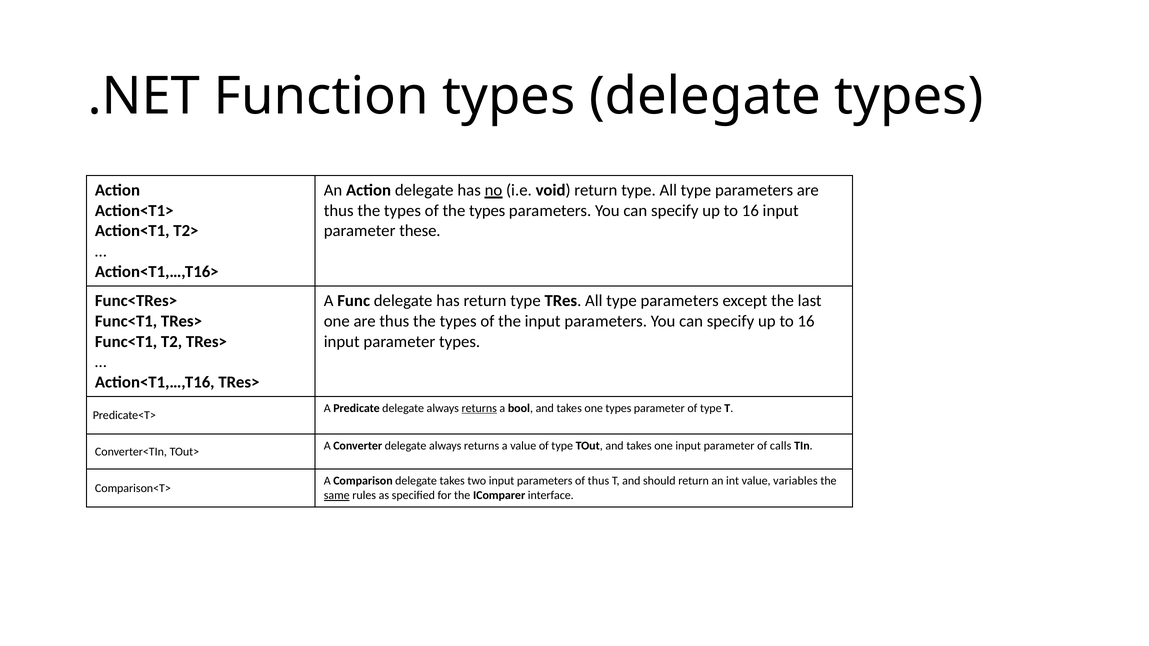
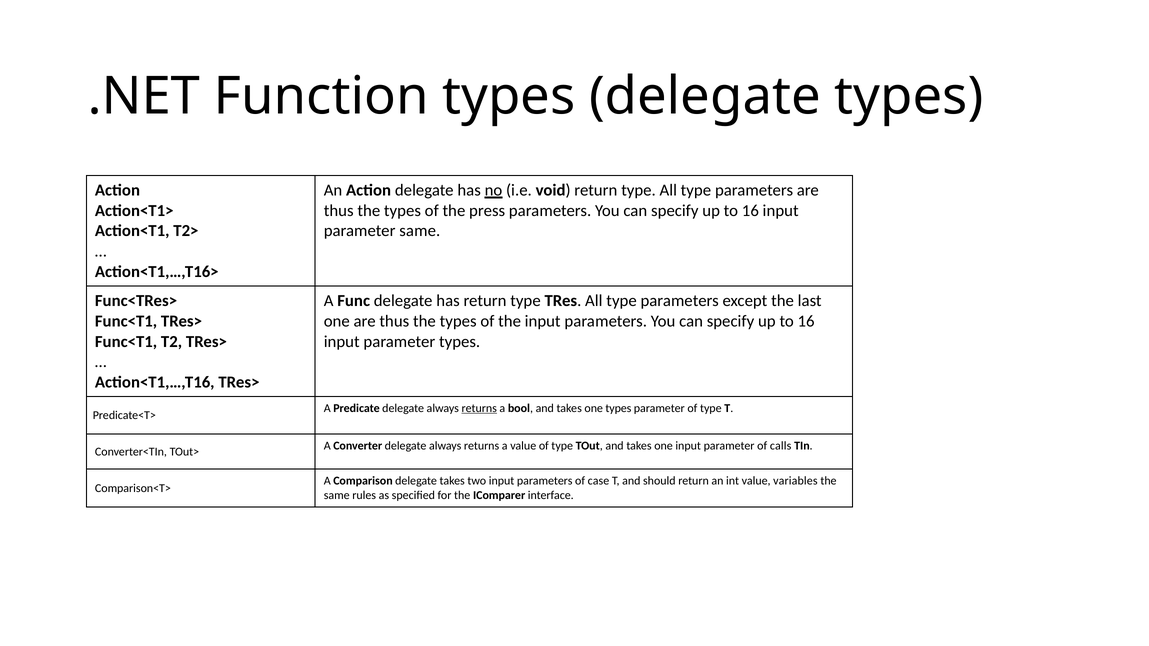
of the types: types -> press (487, 211)
parameter these: these -> same (420, 231)
of thus: thus -> case (599, 481)
same underline: present -> none (337, 496)
